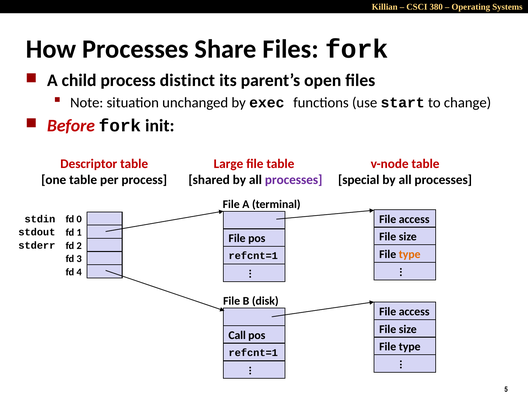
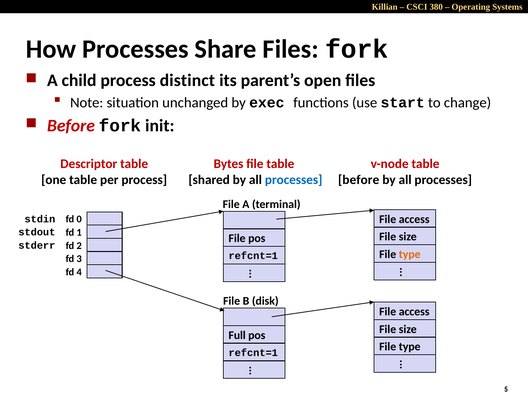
Large: Large -> Bytes (229, 164)
processes colour: purple -> blue (294, 180)
special: special -> before (359, 180)
Call: Call -> Full (237, 335)
